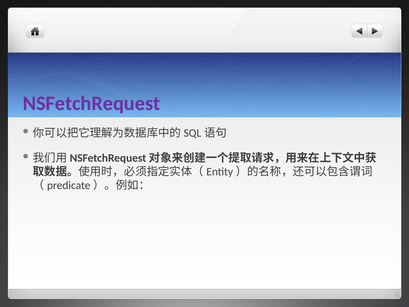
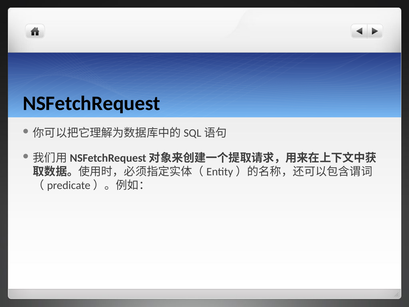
NSFetchRequest colour: purple -> black (91, 103)
